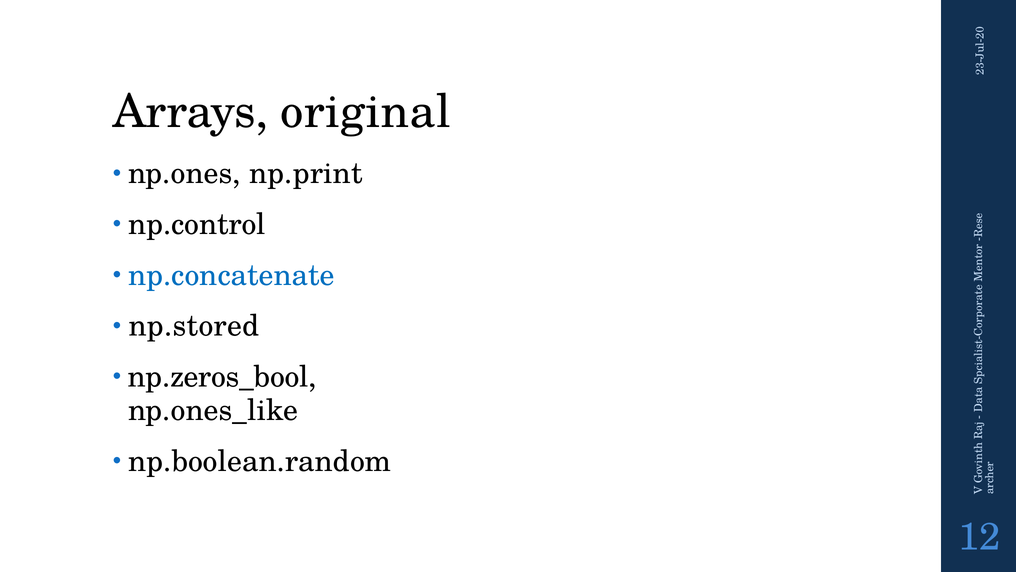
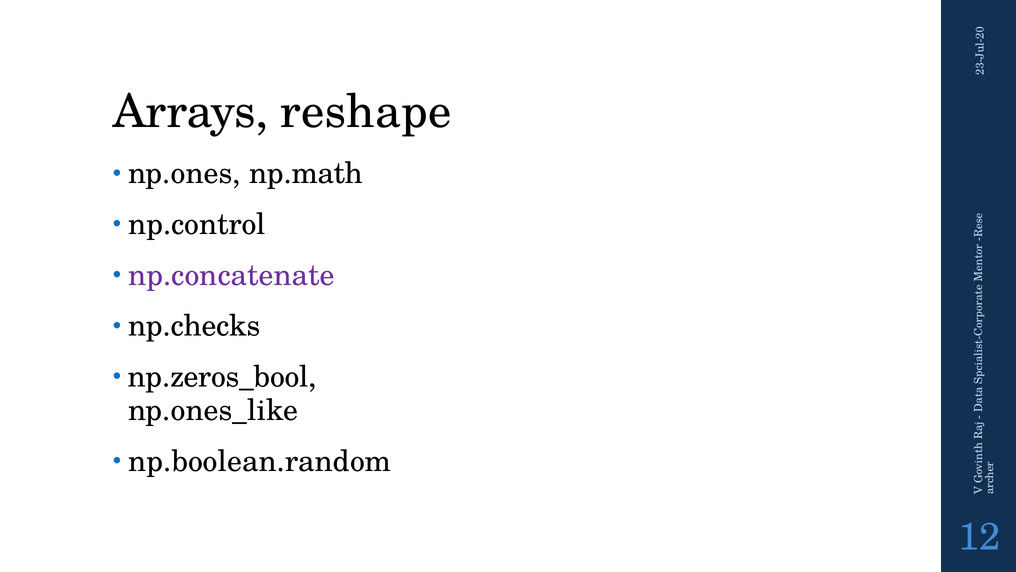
original: original -> reshape (366, 112)
np.print: np.print -> np.math (306, 173)
np.concatenate colour: blue -> purple (231, 275)
np.stored: np.stored -> np.checks (194, 326)
